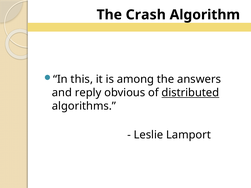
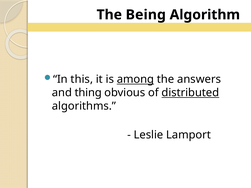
Crash: Crash -> Being (146, 15)
among underline: none -> present (135, 79)
reply: reply -> thing (88, 93)
